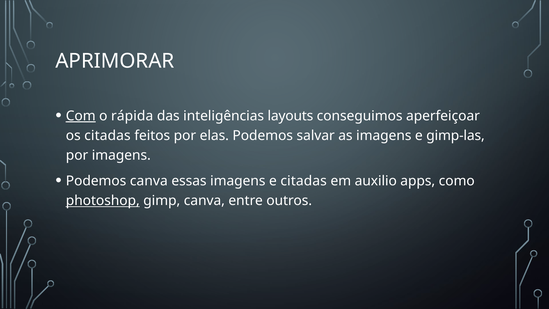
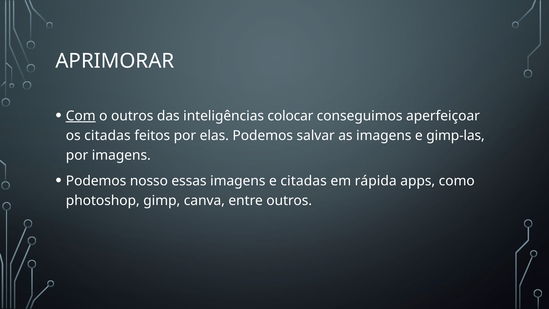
o rápida: rápida -> outros (132, 116)
layouts: layouts -> colocar (290, 116)
Podemos canva: canva -> nosso (149, 181)
auxilio: auxilio -> rápida (376, 181)
photoshop underline: present -> none (103, 201)
